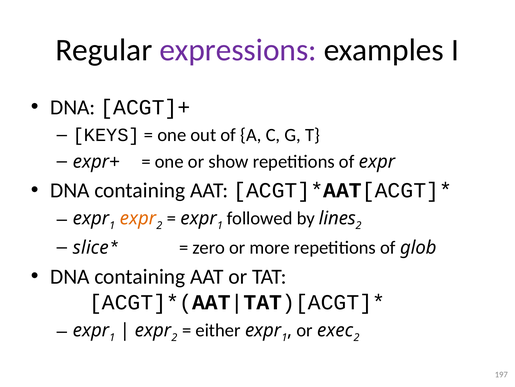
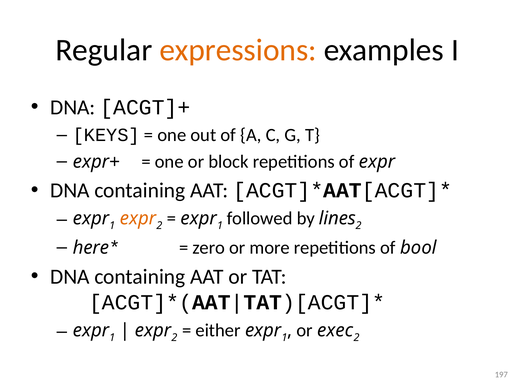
expressions colour: purple -> orange (238, 50)
show: show -> block (228, 161)
slice: slice -> here (91, 247)
glob: glob -> bool (418, 247)
